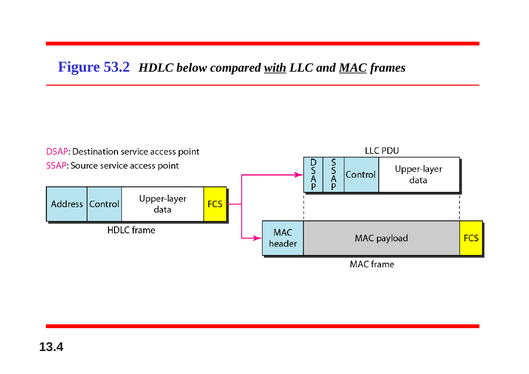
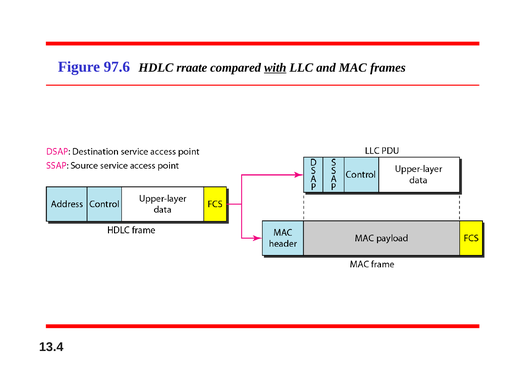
53.2: 53.2 -> 97.6 (117, 67)
below: below -> rraate (192, 68)
MAC underline: present -> none (353, 68)
